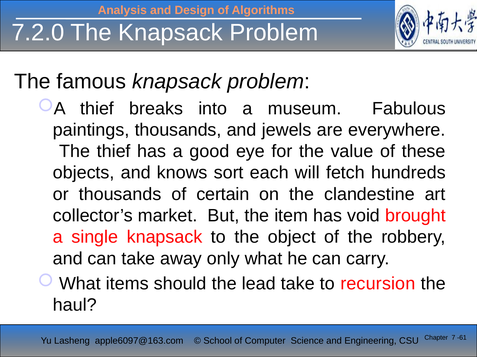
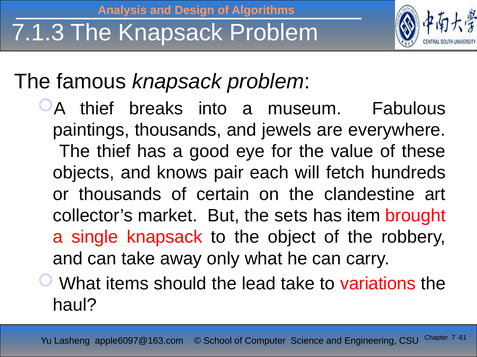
7.2.0: 7.2.0 -> 7.1.3 (38, 33)
sort: sort -> pair (229, 173)
item: item -> sets (291, 216)
void: void -> item (364, 216)
recursion: recursion -> variations (378, 284)
